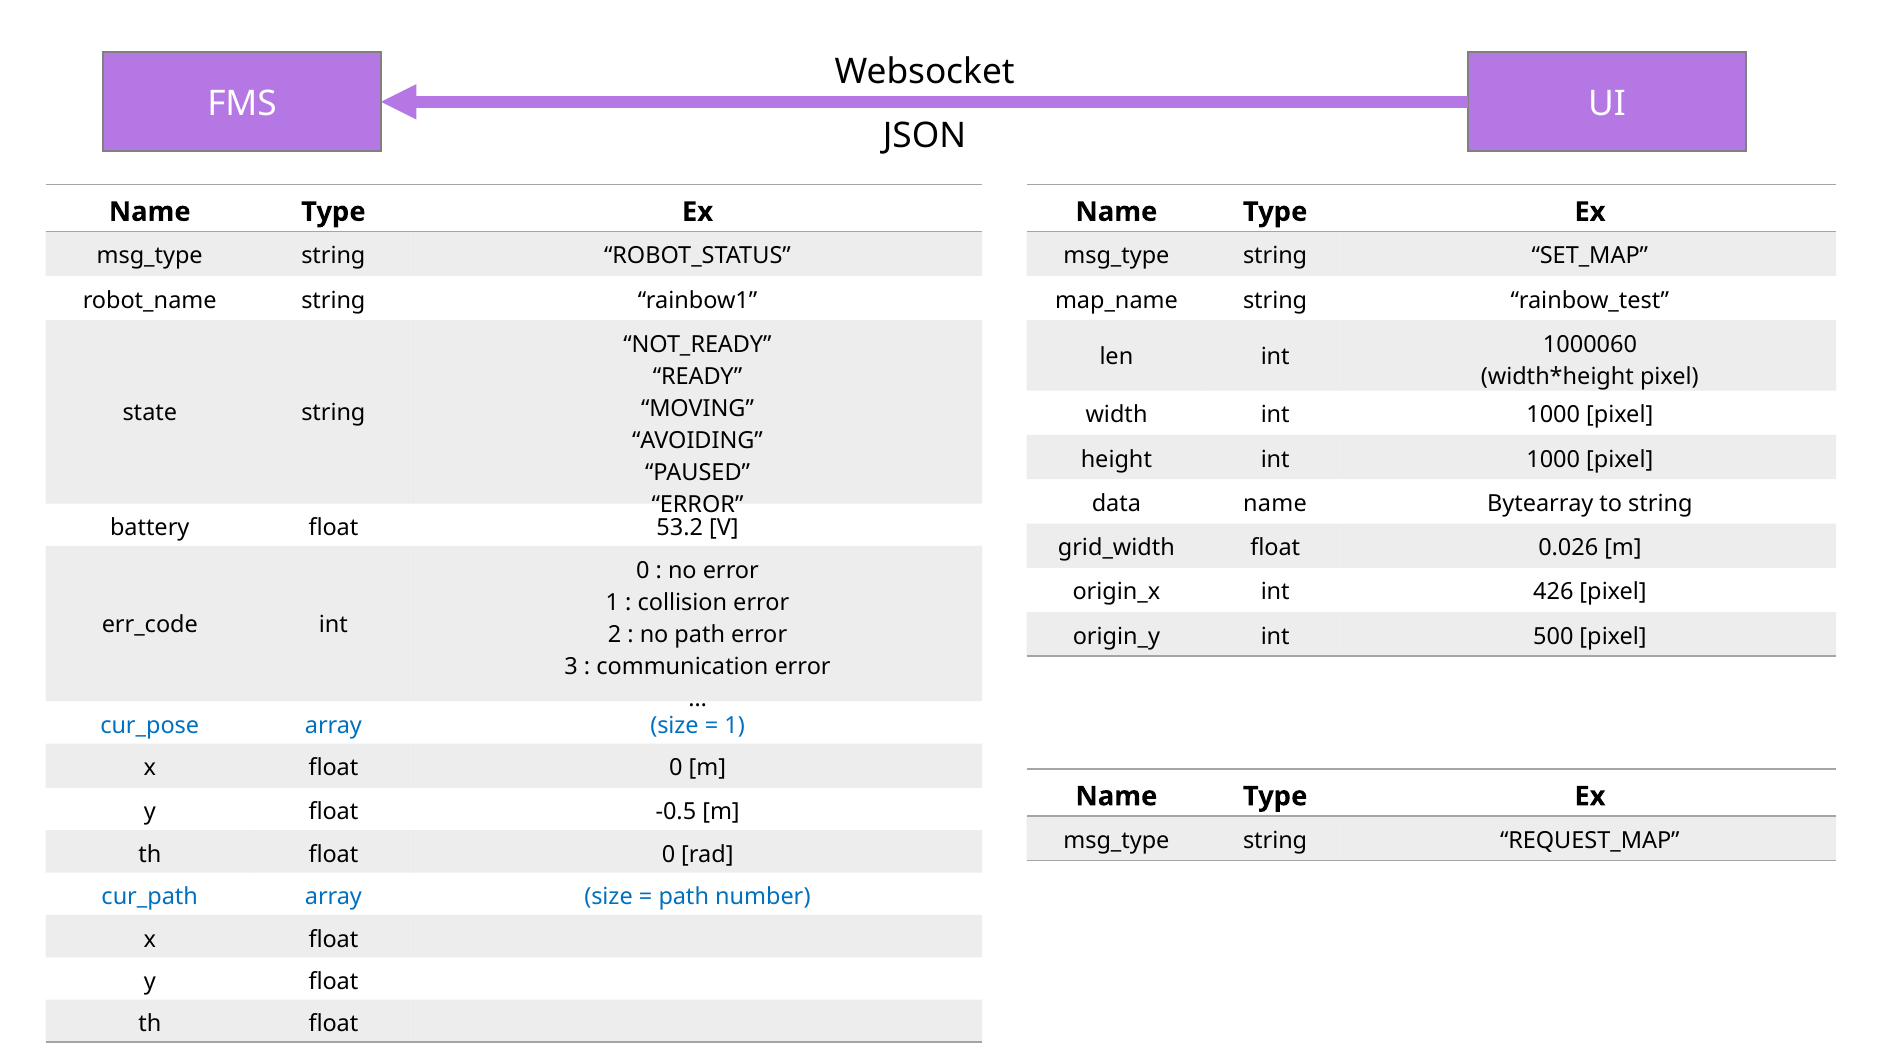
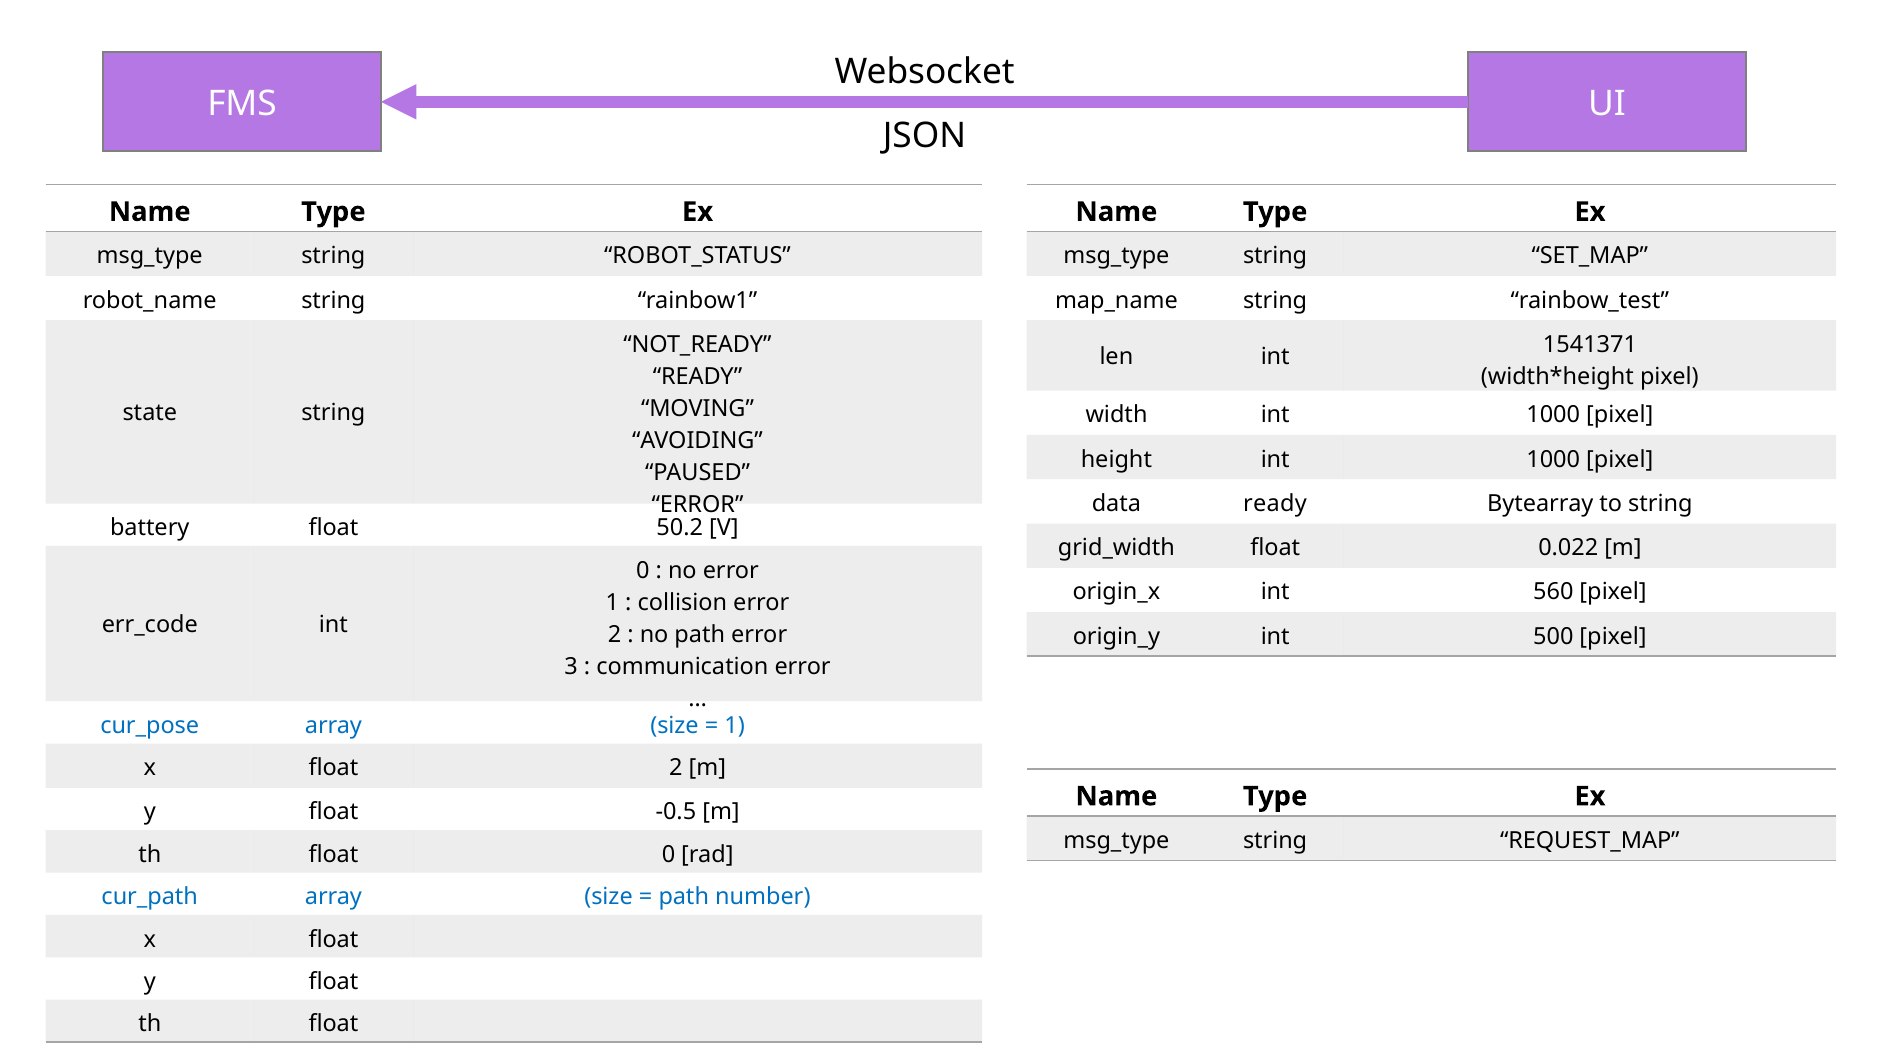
1000060: 1000060 -> 1541371 (1590, 345)
data name: name -> ready (1275, 504)
53.2: 53.2 -> 50.2 (680, 528)
0.026: 0.026 -> 0.022 (1568, 548)
426: 426 -> 560 (1553, 592)
x float 0: 0 -> 2 (676, 768)
